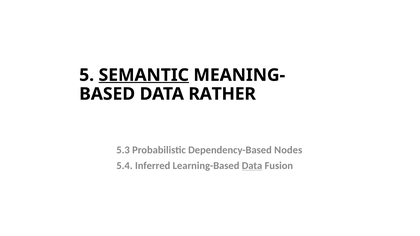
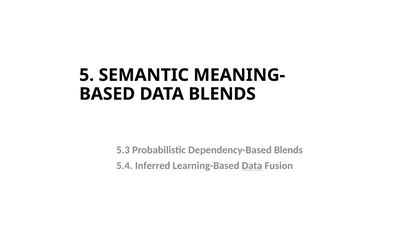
SEMANTIC underline: present -> none (144, 75)
DATA RATHER: RATHER -> BLENDS (222, 94)
Dependency-Based Nodes: Nodes -> Blends (288, 150)
